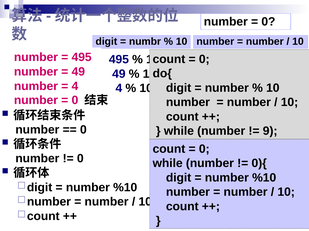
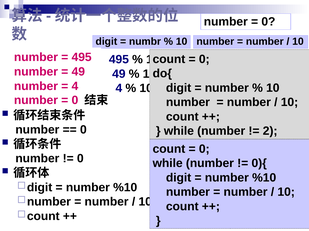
9: 9 -> 2 (270, 131)
